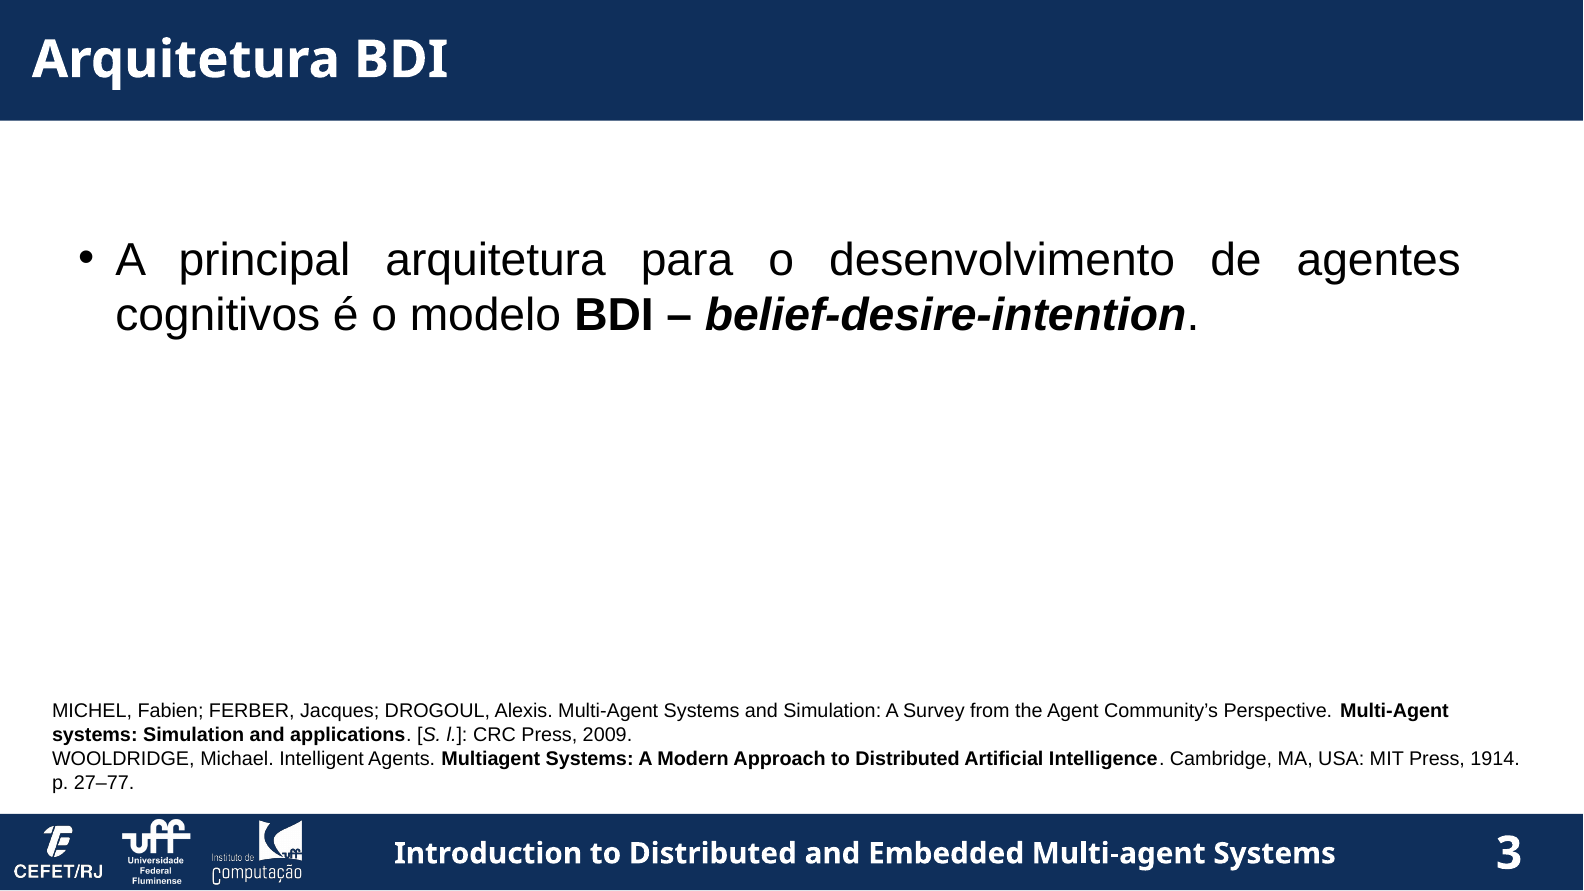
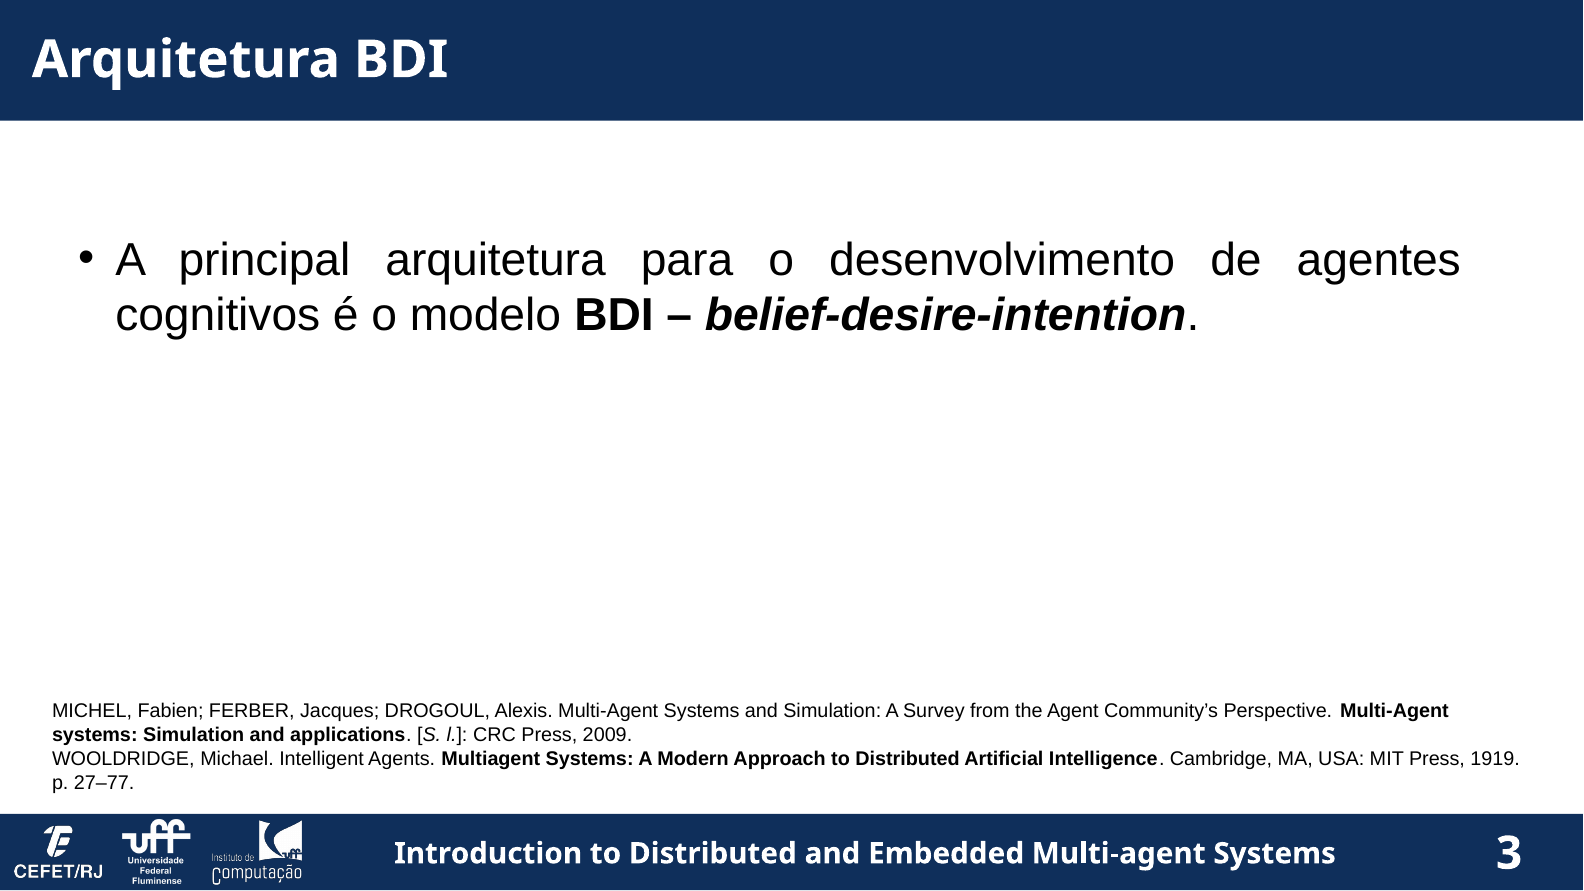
1914: 1914 -> 1919 (1495, 759)
